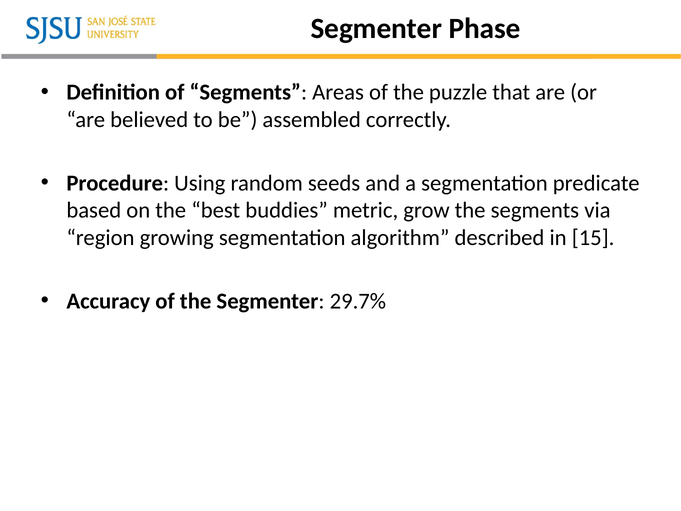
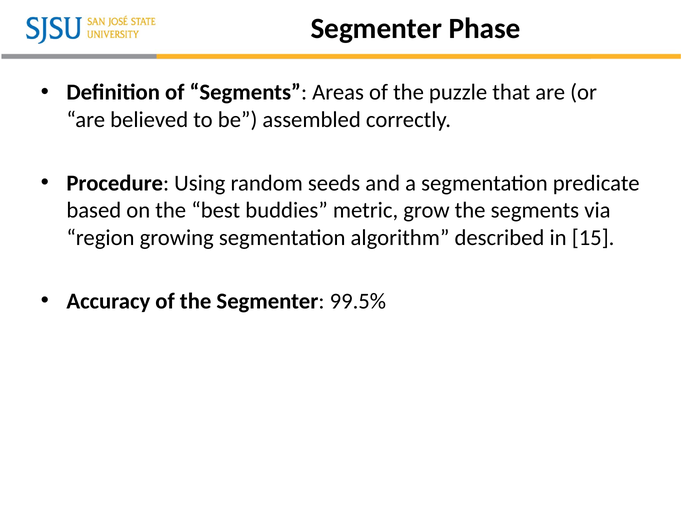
29.7%: 29.7% -> 99.5% (358, 301)
